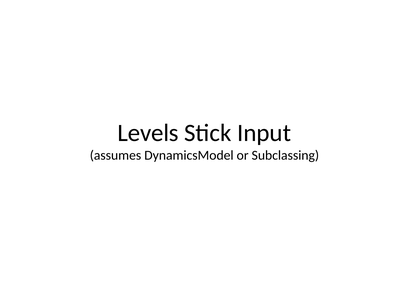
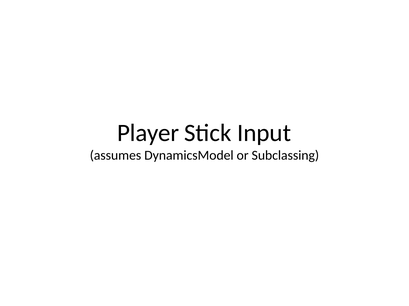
Levels: Levels -> Player (148, 133)
